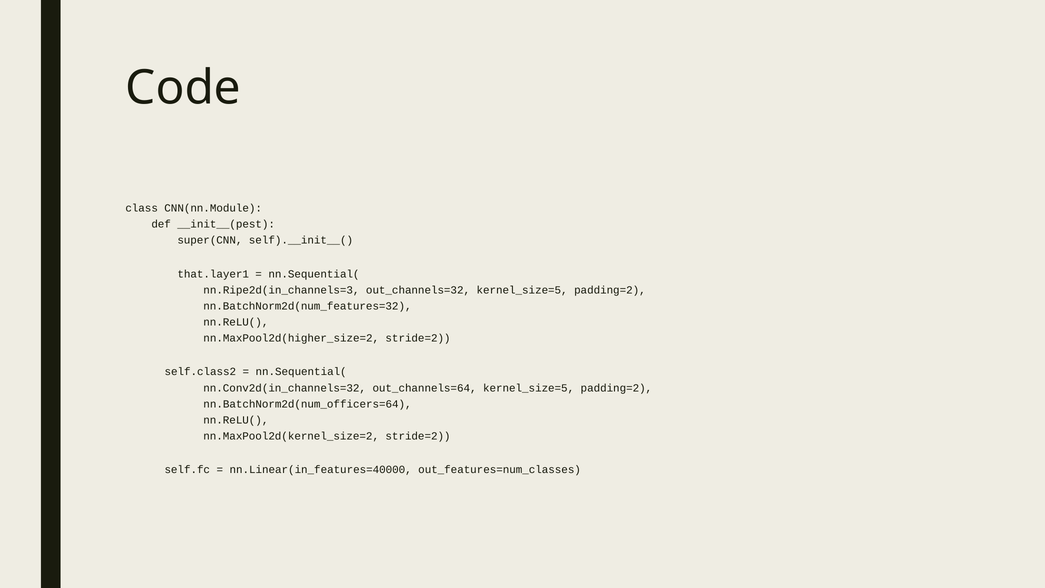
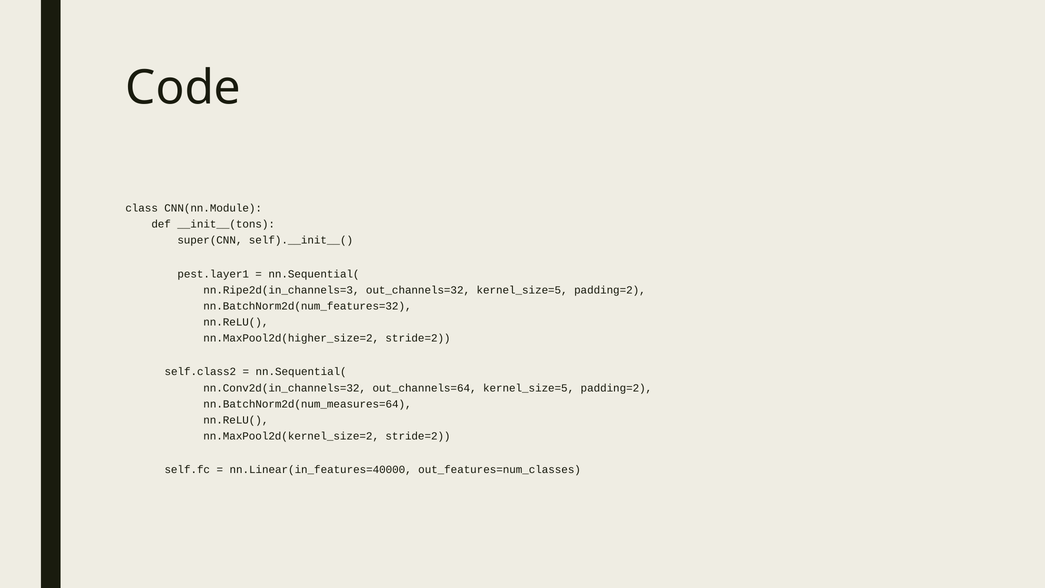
__init__(pest: __init__(pest -> __init__(tons (226, 224)
that.layer1: that.layer1 -> pest.layer1 (213, 274)
nn.BatchNorm2d(num_officers=64: nn.BatchNorm2d(num_officers=64 -> nn.BatchNorm2d(num_measures=64 (307, 404)
